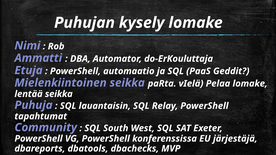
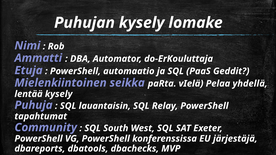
Pelaa lomake: lomake -> yhdellä (250, 84)
lentää seikka: seikka -> kysely (59, 94)
